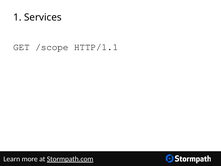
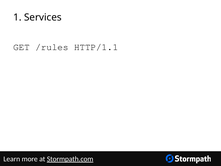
/scope: /scope -> /rules (52, 47)
